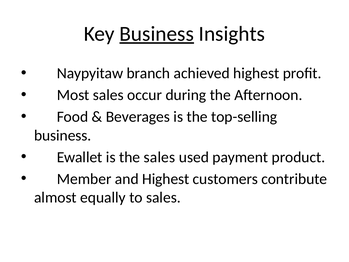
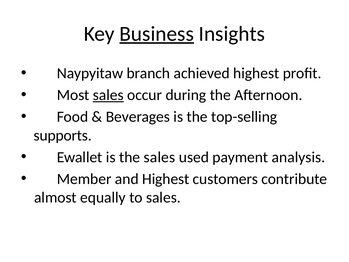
sales underline: none -> present (108, 95)
business: business -> supports (63, 135)
product: product -> analysis (298, 157)
